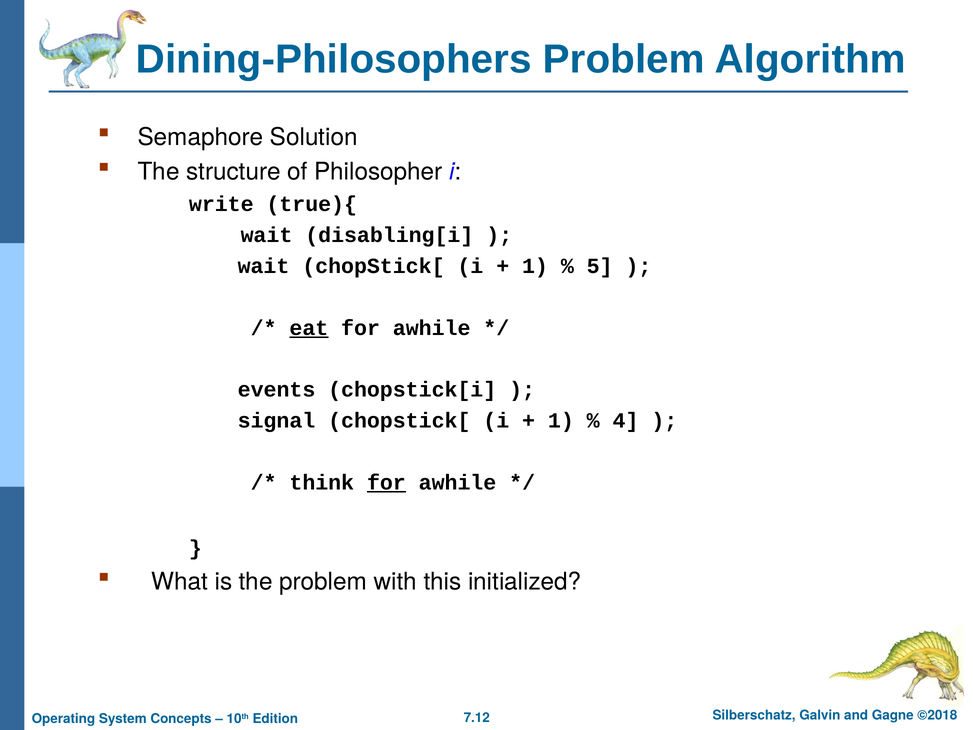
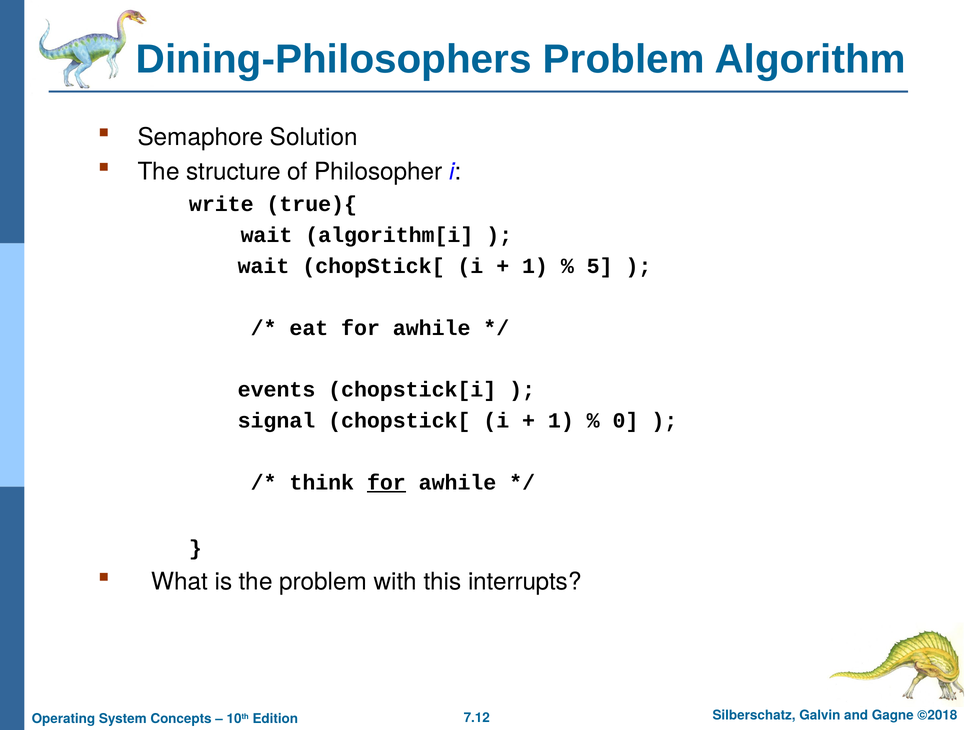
disabling[i: disabling[i -> algorithm[i (389, 235)
eat underline: present -> none (309, 328)
4: 4 -> 0 (626, 421)
initialized: initialized -> interrupts (525, 581)
